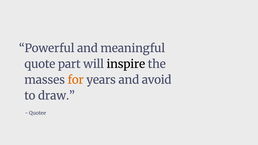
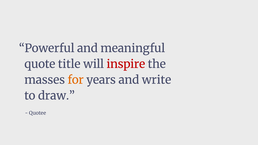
part: part -> title (69, 64)
inspire colour: black -> red (126, 64)
avoid: avoid -> write (157, 80)
